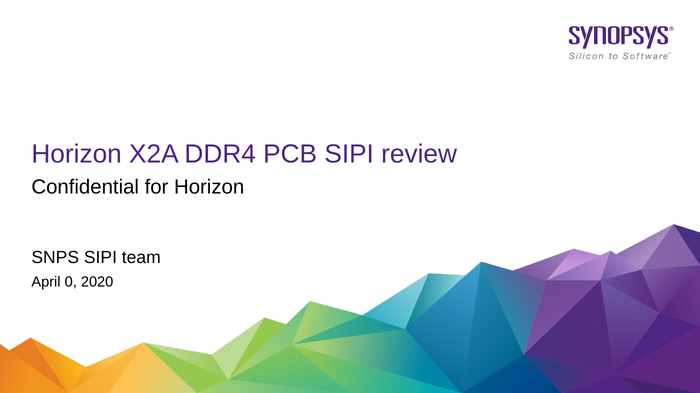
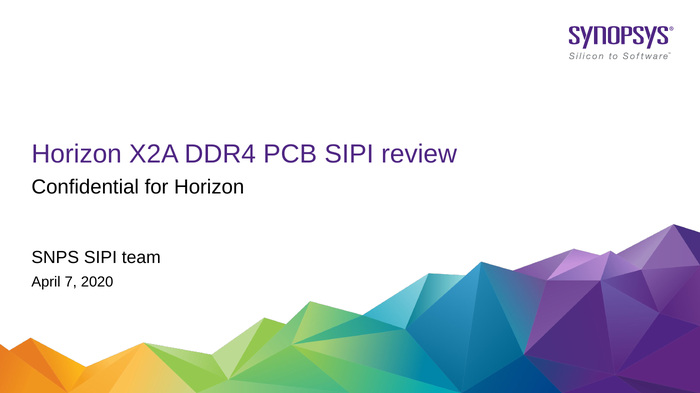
0: 0 -> 7 (71, 282)
